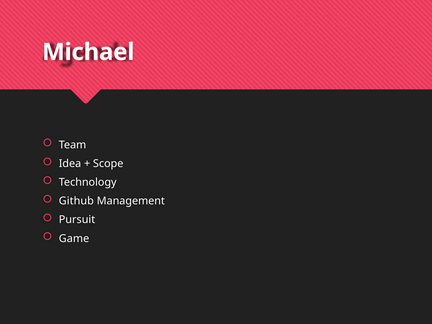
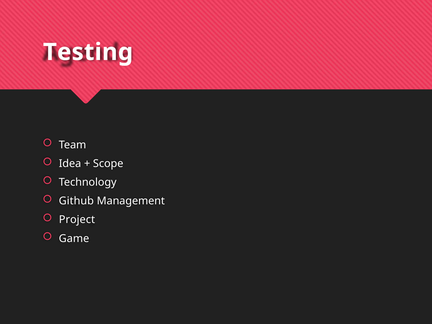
Michael: Michael -> Testing (88, 52)
Pursuit: Pursuit -> Project (77, 220)
